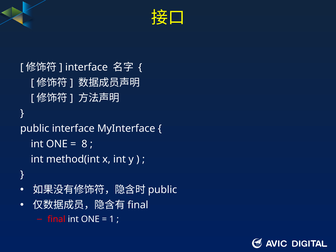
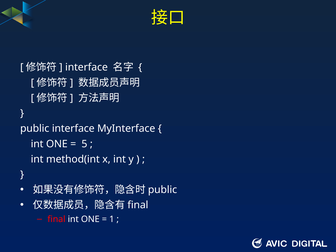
8: 8 -> 5 (84, 144)
